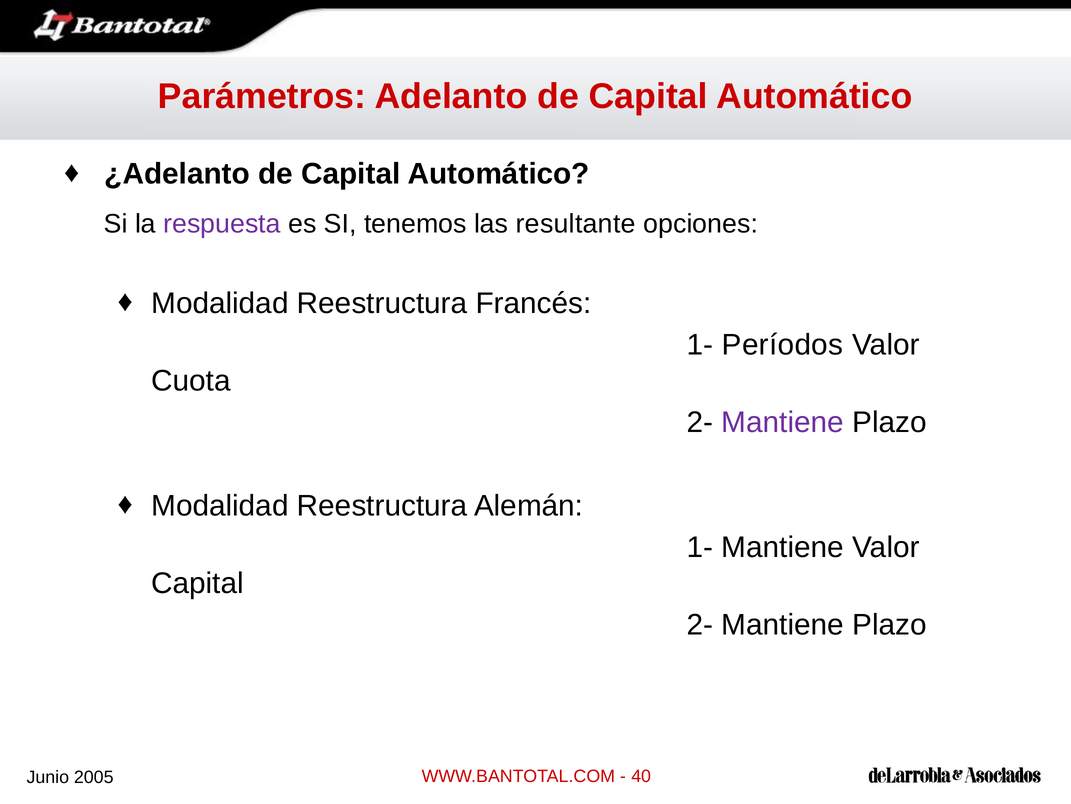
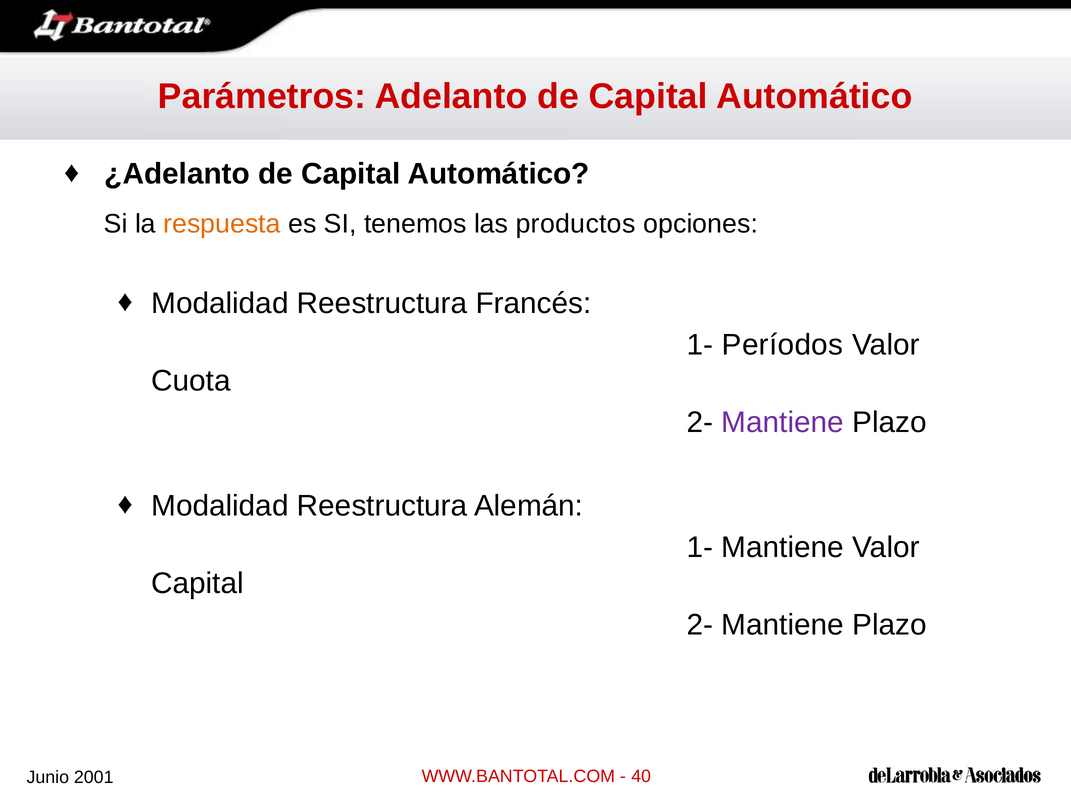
respuesta colour: purple -> orange (222, 224)
resultante: resultante -> productos (576, 224)
2005: 2005 -> 2001 (94, 776)
